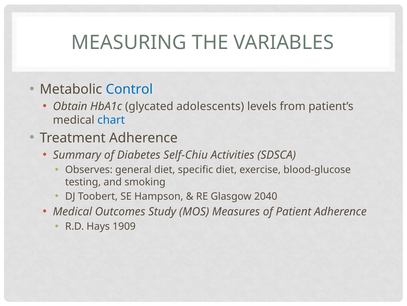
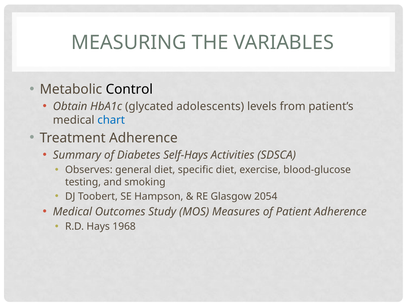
Control colour: blue -> black (129, 89)
Self-Chiu: Self-Chiu -> Self-Hays (186, 155)
2040: 2040 -> 2054 (266, 196)
1909: 1909 -> 1968 (124, 226)
